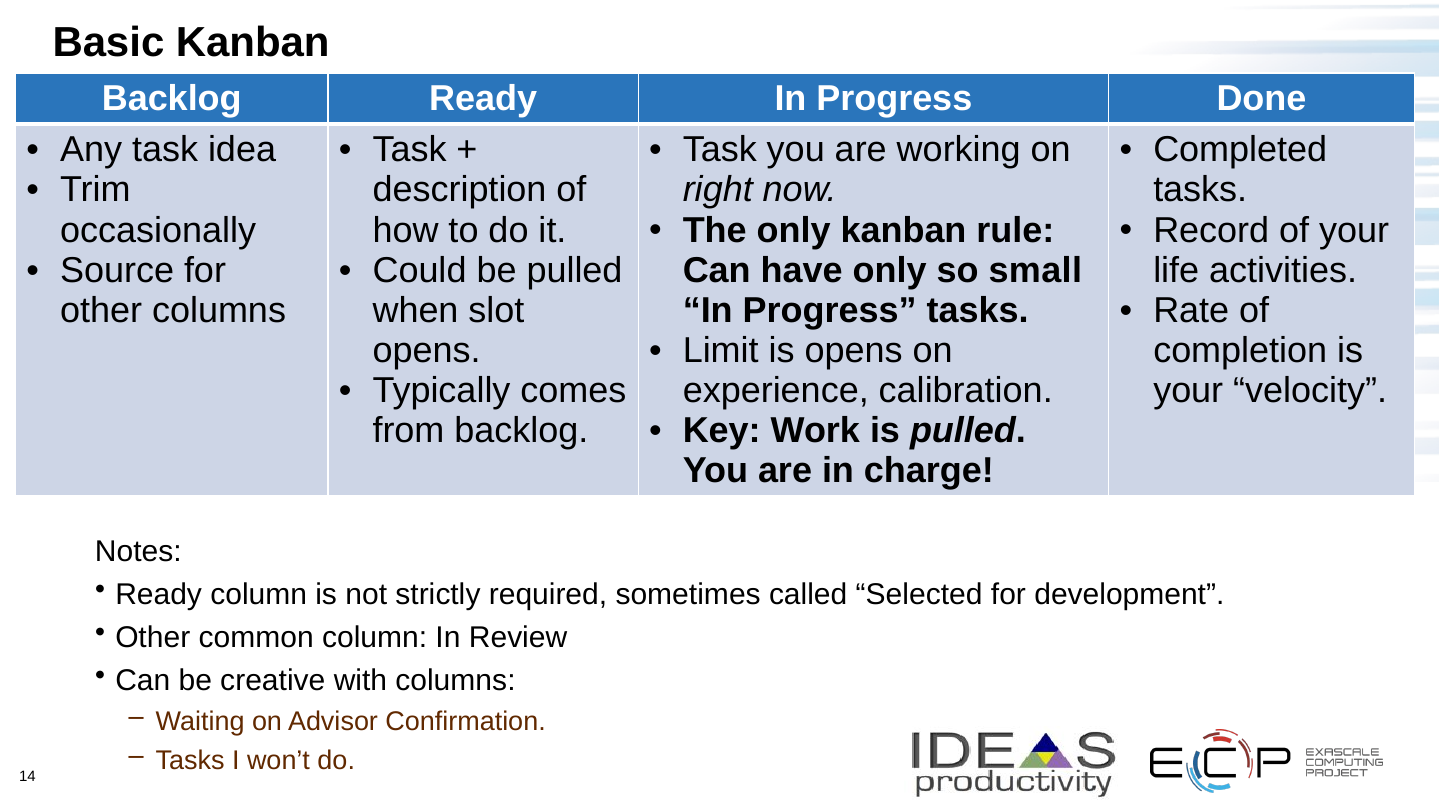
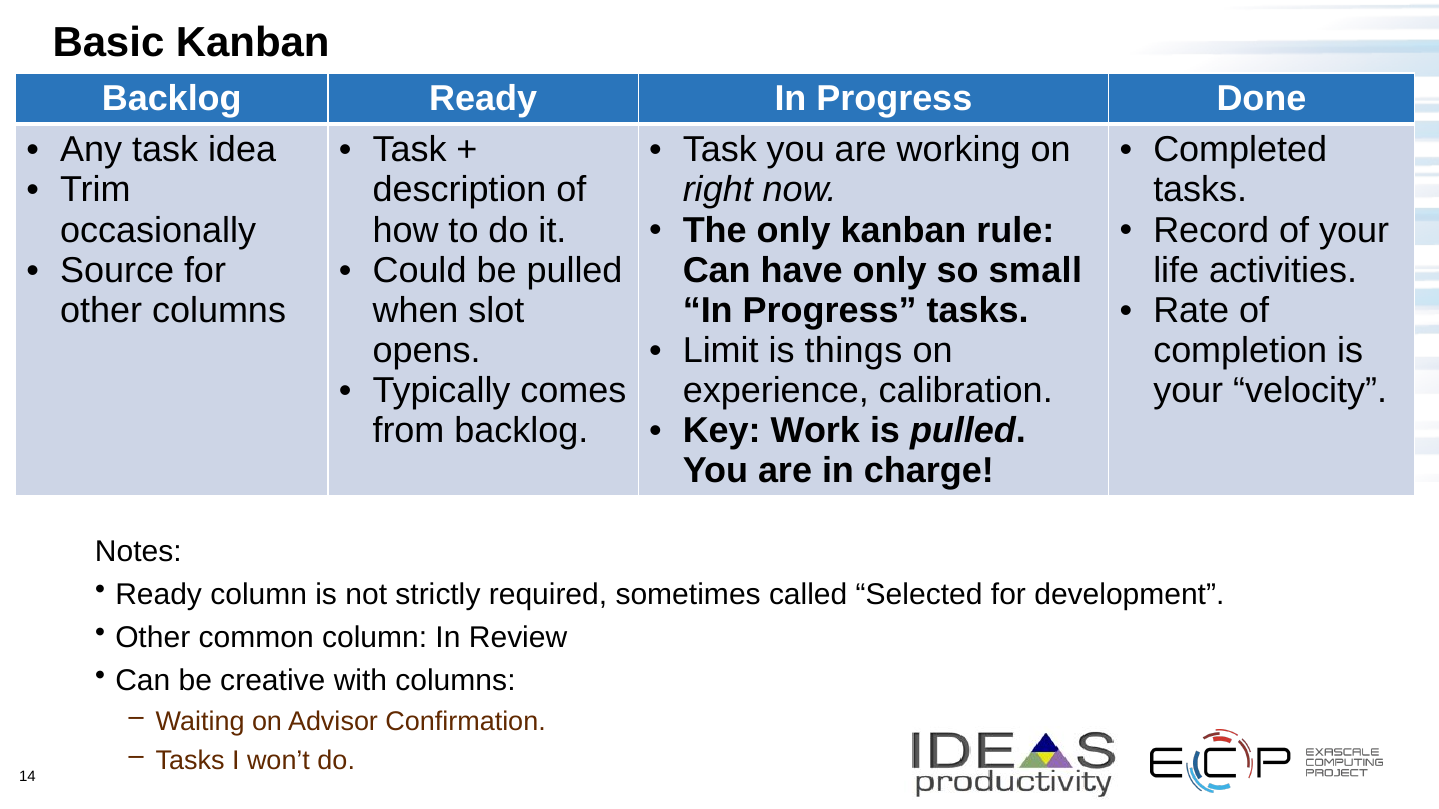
is opens: opens -> things (853, 351)
